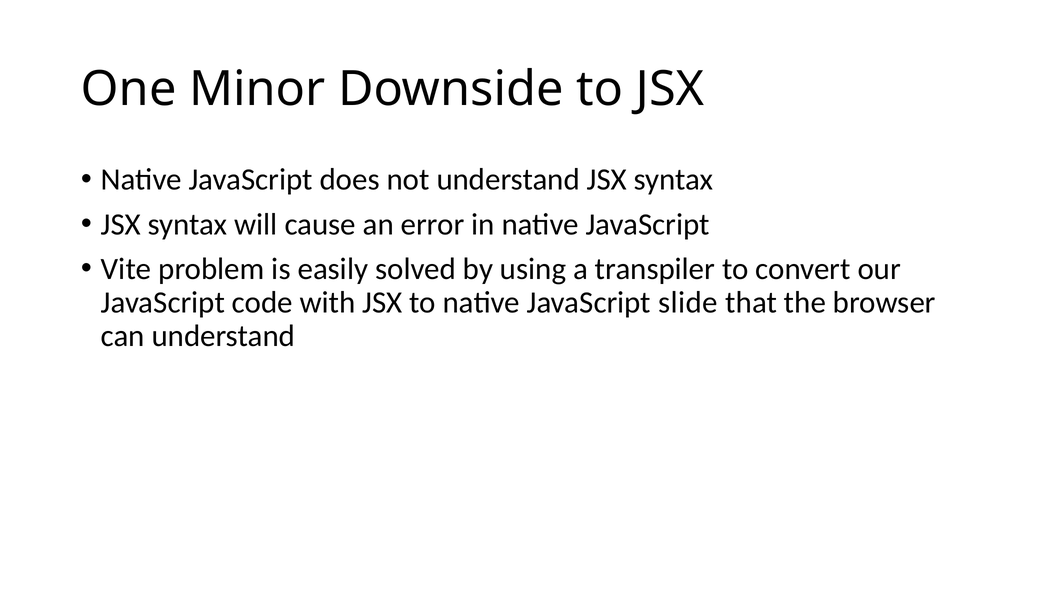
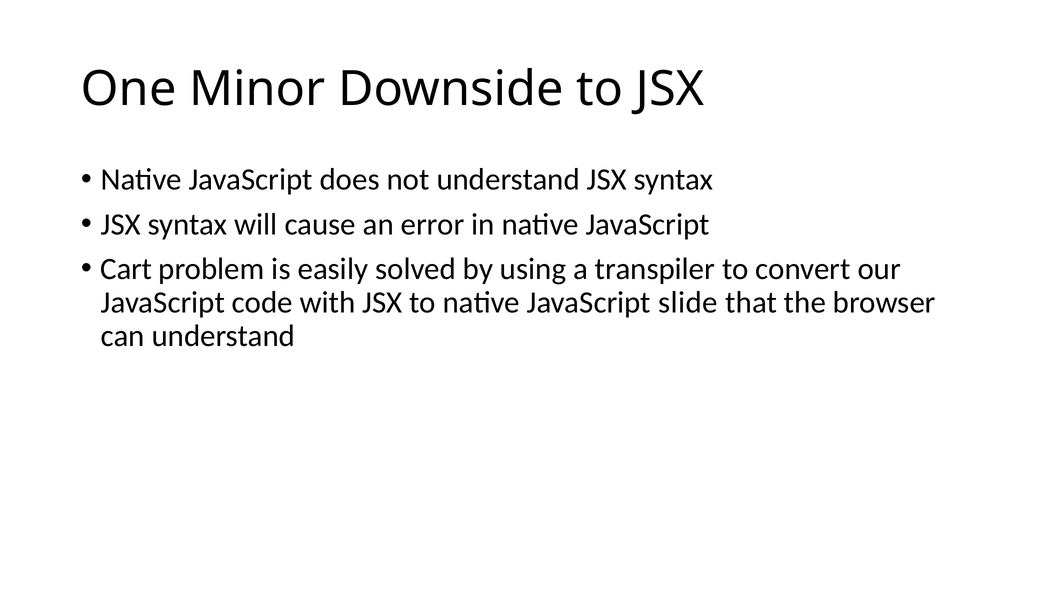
Vite: Vite -> Cart (126, 269)
